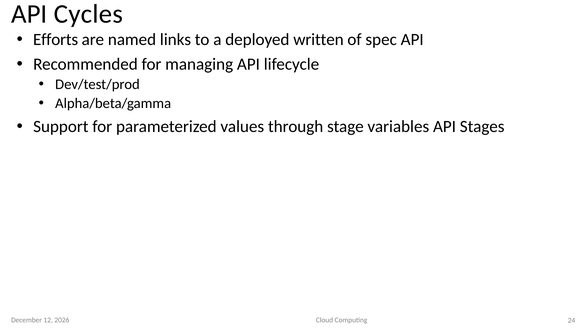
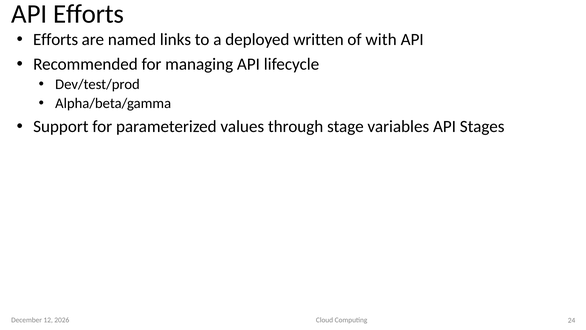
API Cycles: Cycles -> Efforts (89, 14)
spec: spec -> with (381, 39)
